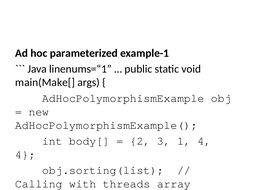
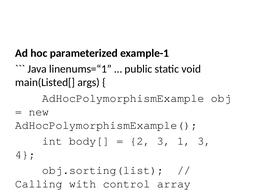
main(Make[: main(Make[ -> main(Listed[ (45, 82)
1 4: 4 -> 3 (204, 141)
threads: threads -> control (127, 184)
